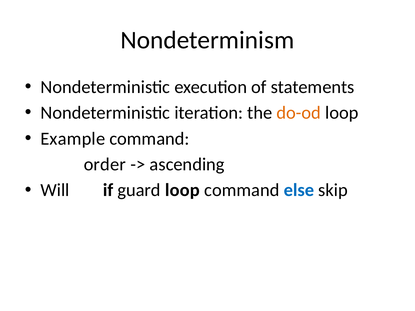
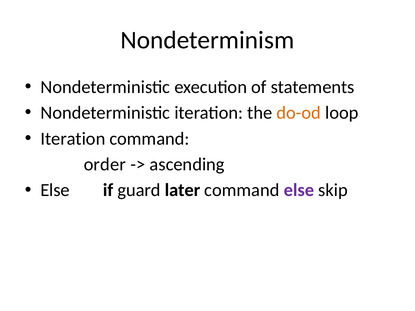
Example: Example -> Iteration (73, 139)
Will: Will -> Else (55, 190)
guard loop: loop -> later (182, 190)
else colour: blue -> purple (299, 190)
